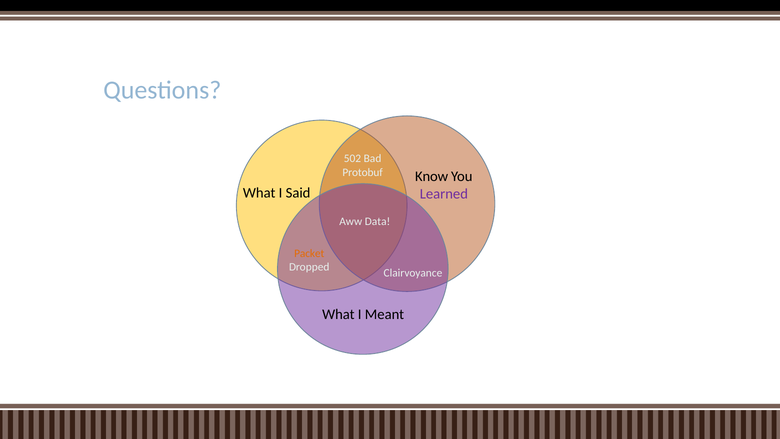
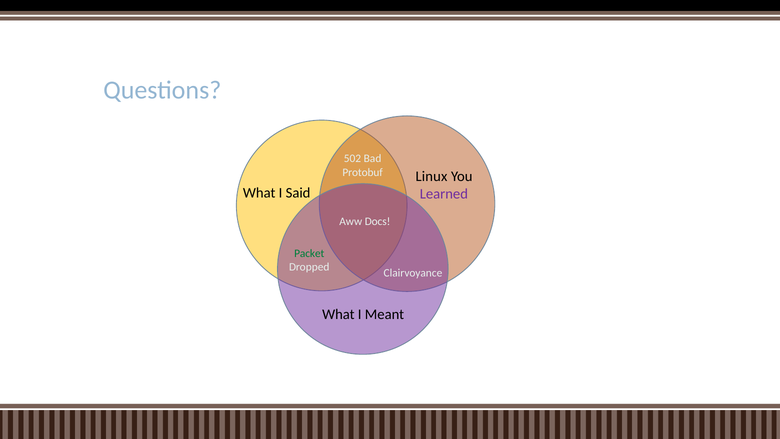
Know: Know -> Linux (431, 176)
Data: Data -> Docs (378, 221)
Packet colour: orange -> green (309, 253)
